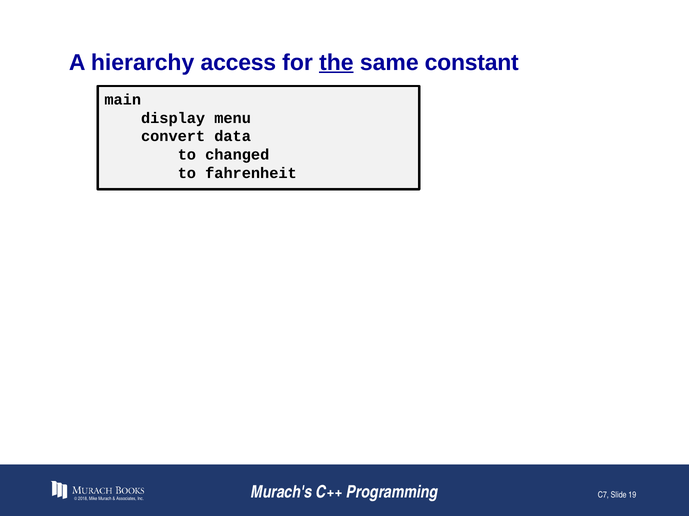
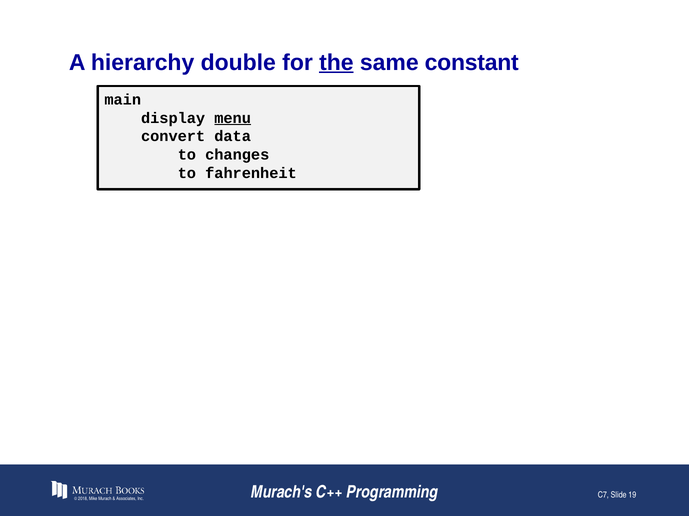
access: access -> double (238, 63)
menu underline: none -> present (233, 118)
changed: changed -> changes (237, 155)
